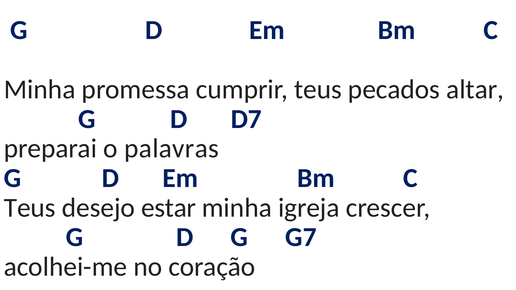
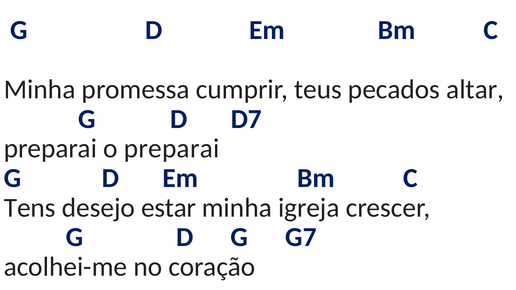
o palavras: palavras -> preparai (172, 149)
Teus: Teus -> Tens (30, 208)
